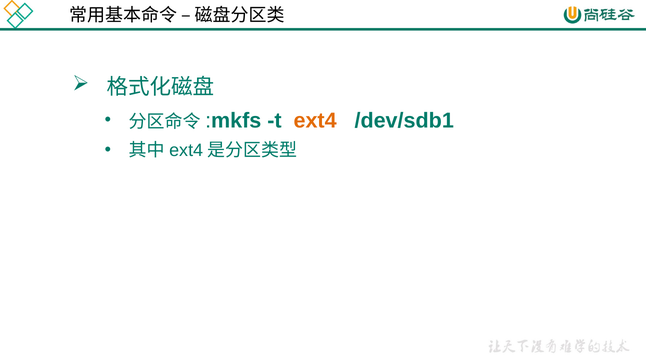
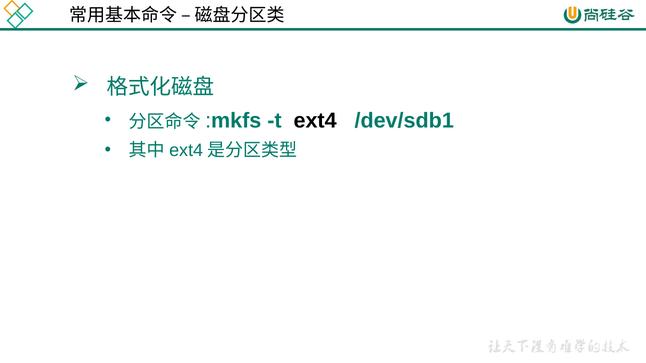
ext4 colour: orange -> black (315, 121)
